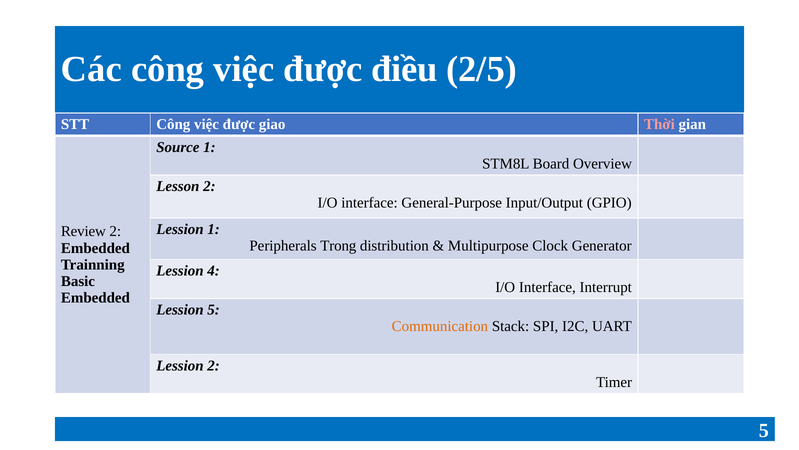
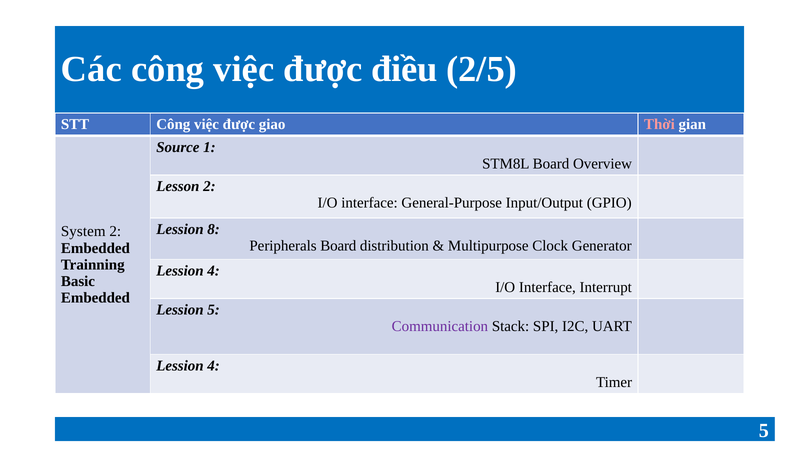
Lession 1: 1 -> 8 (214, 229)
Review: Review -> System (83, 231)
Peripherals Trong: Trong -> Board (338, 246)
Communication colour: orange -> purple (440, 326)
2: 2 -> 4 (214, 365)
